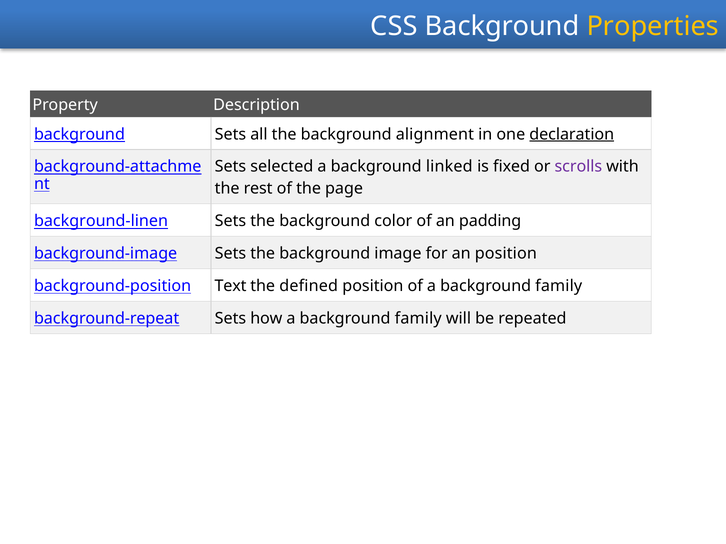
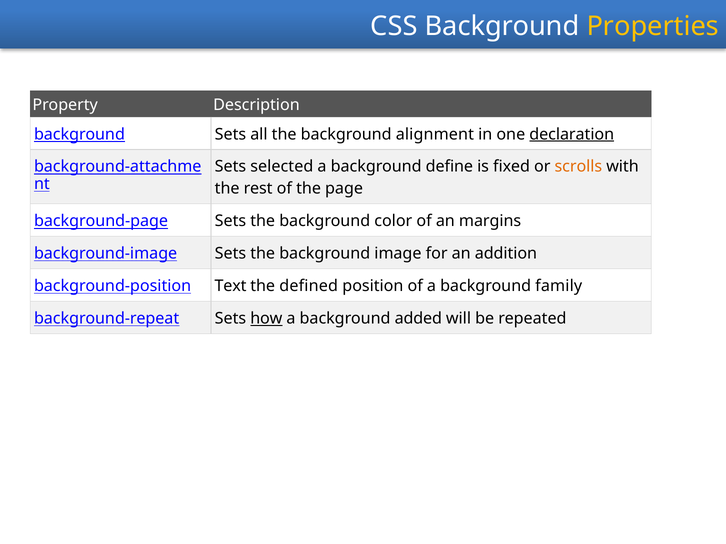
linked: linked -> define (449, 167)
scrolls colour: purple -> orange (578, 167)
background-linen: background-linen -> background-page (101, 221)
padding: padding -> margins (490, 221)
an position: position -> addition (506, 254)
how underline: none -> present (266, 319)
family: family -> added (418, 319)
